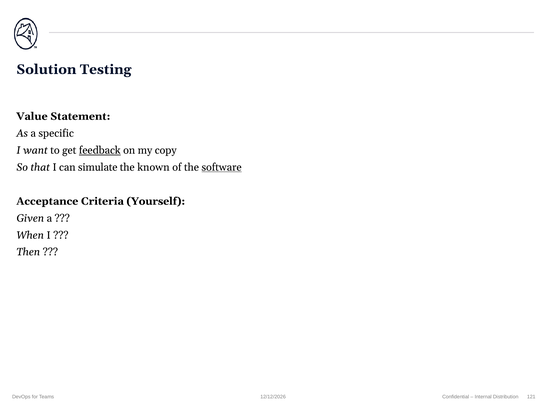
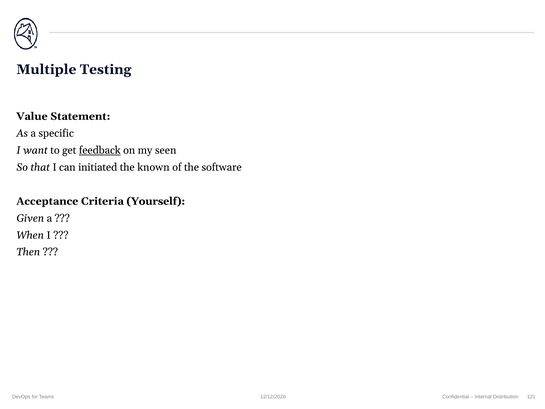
Solution: Solution -> Multiple (46, 69)
copy: copy -> seen (166, 150)
simulate: simulate -> initiated (98, 167)
software underline: present -> none (222, 167)
